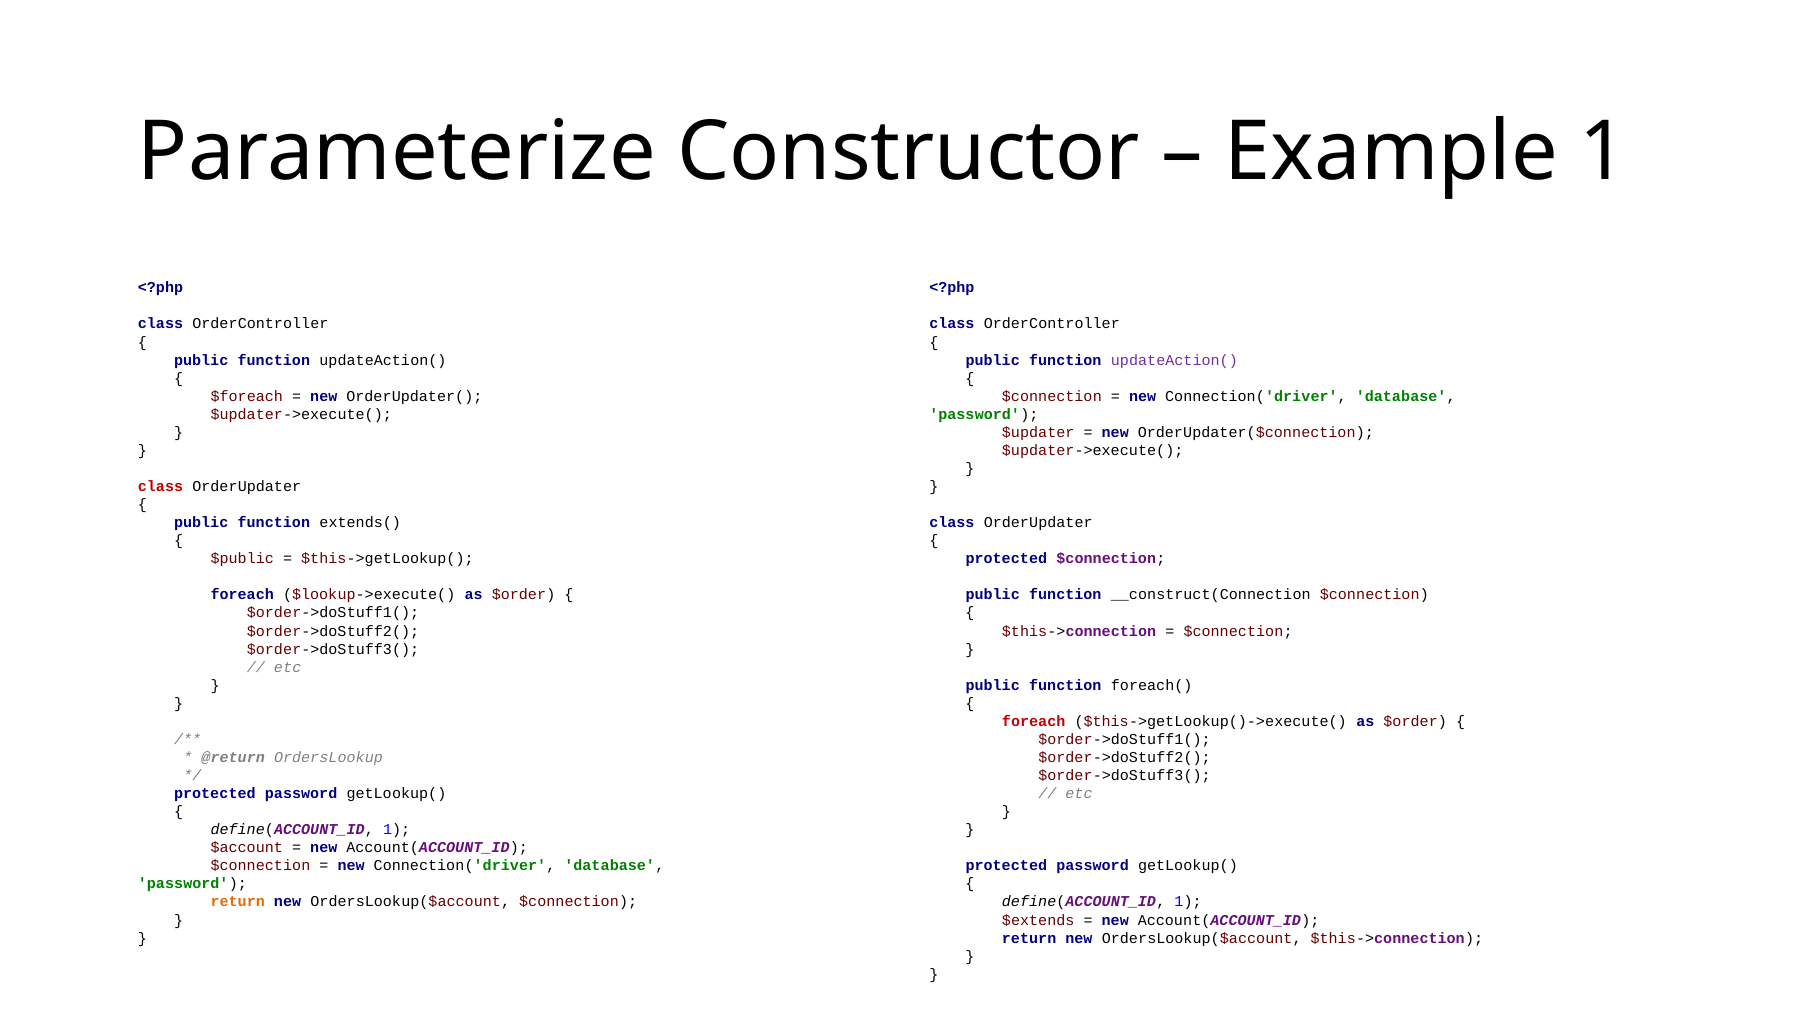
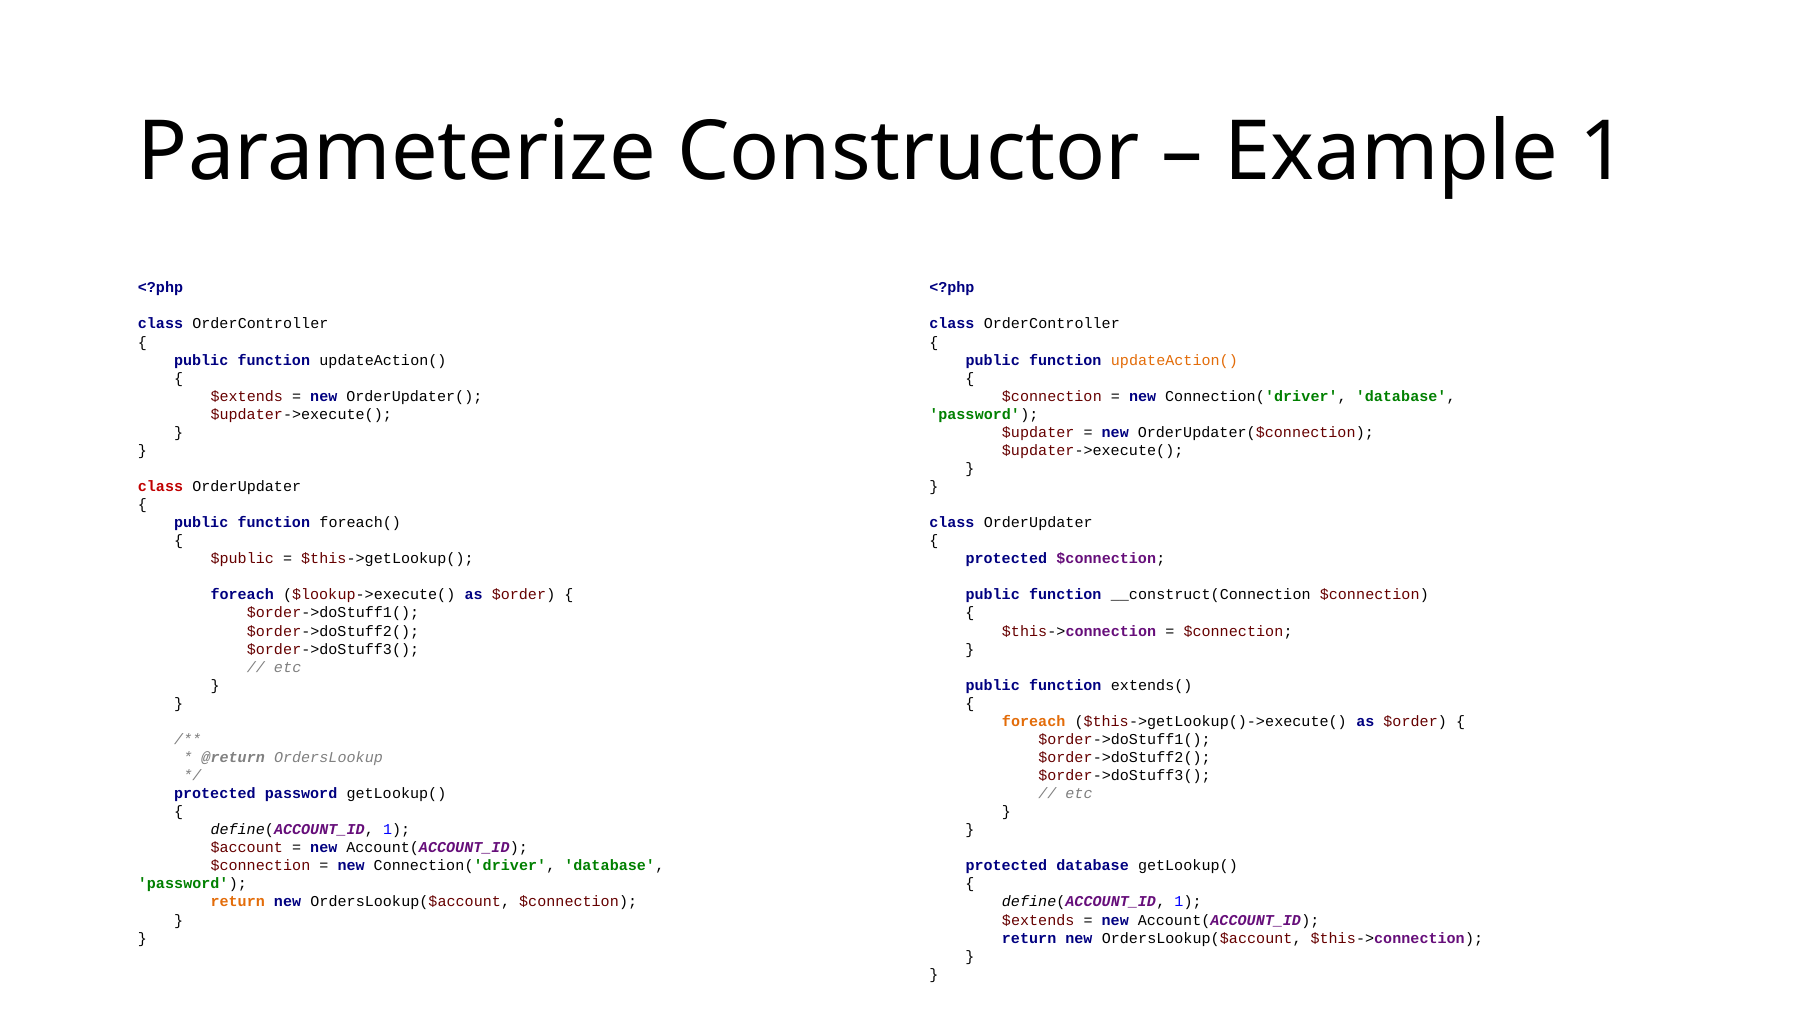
updateAction( colour: purple -> orange (1174, 360)
$foreach: $foreach -> $extends (247, 396)
extends(: extends( -> foreach( (360, 522)
foreach(: foreach( -> extends( (1152, 685)
foreach colour: red -> orange (1034, 721)
password: password -> database (1093, 865)
